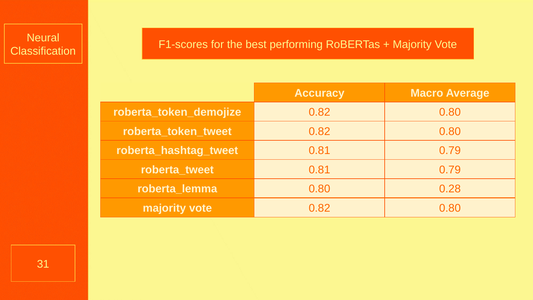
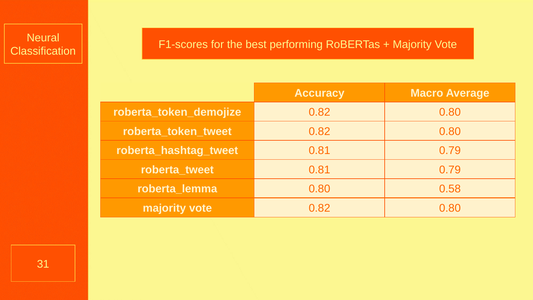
0.28: 0.28 -> 0.58 (450, 189)
